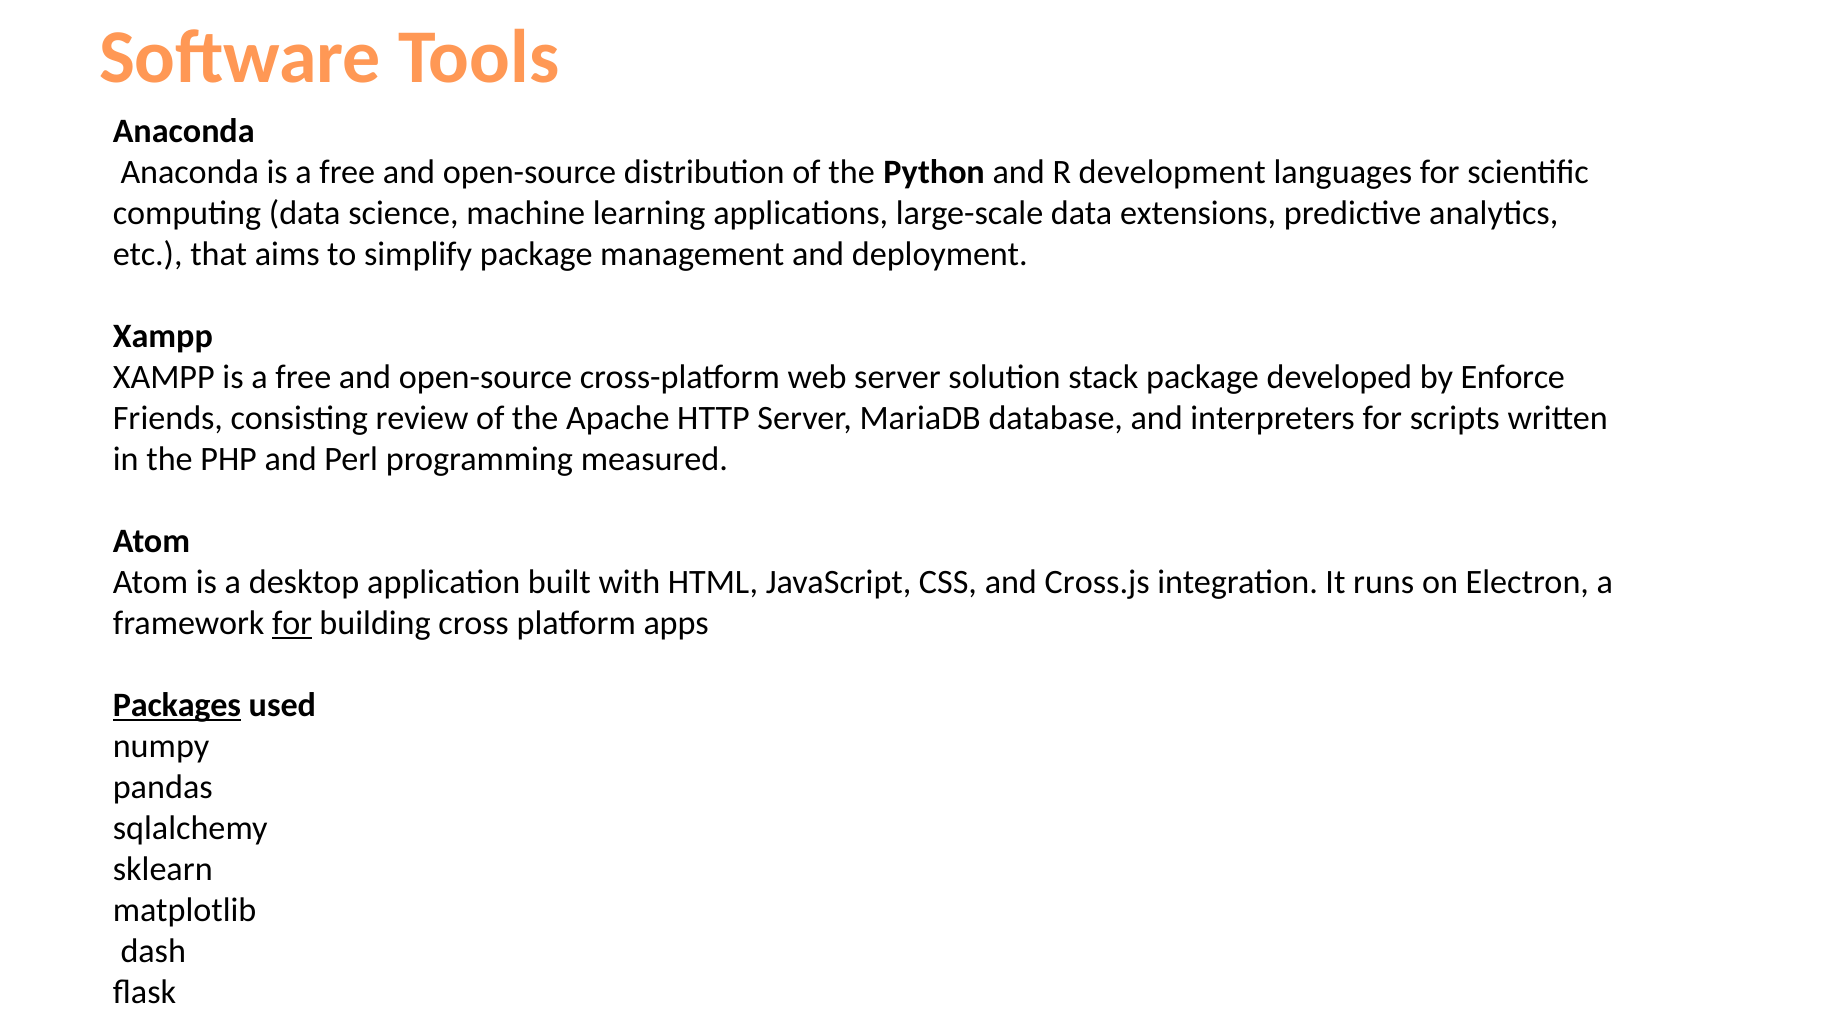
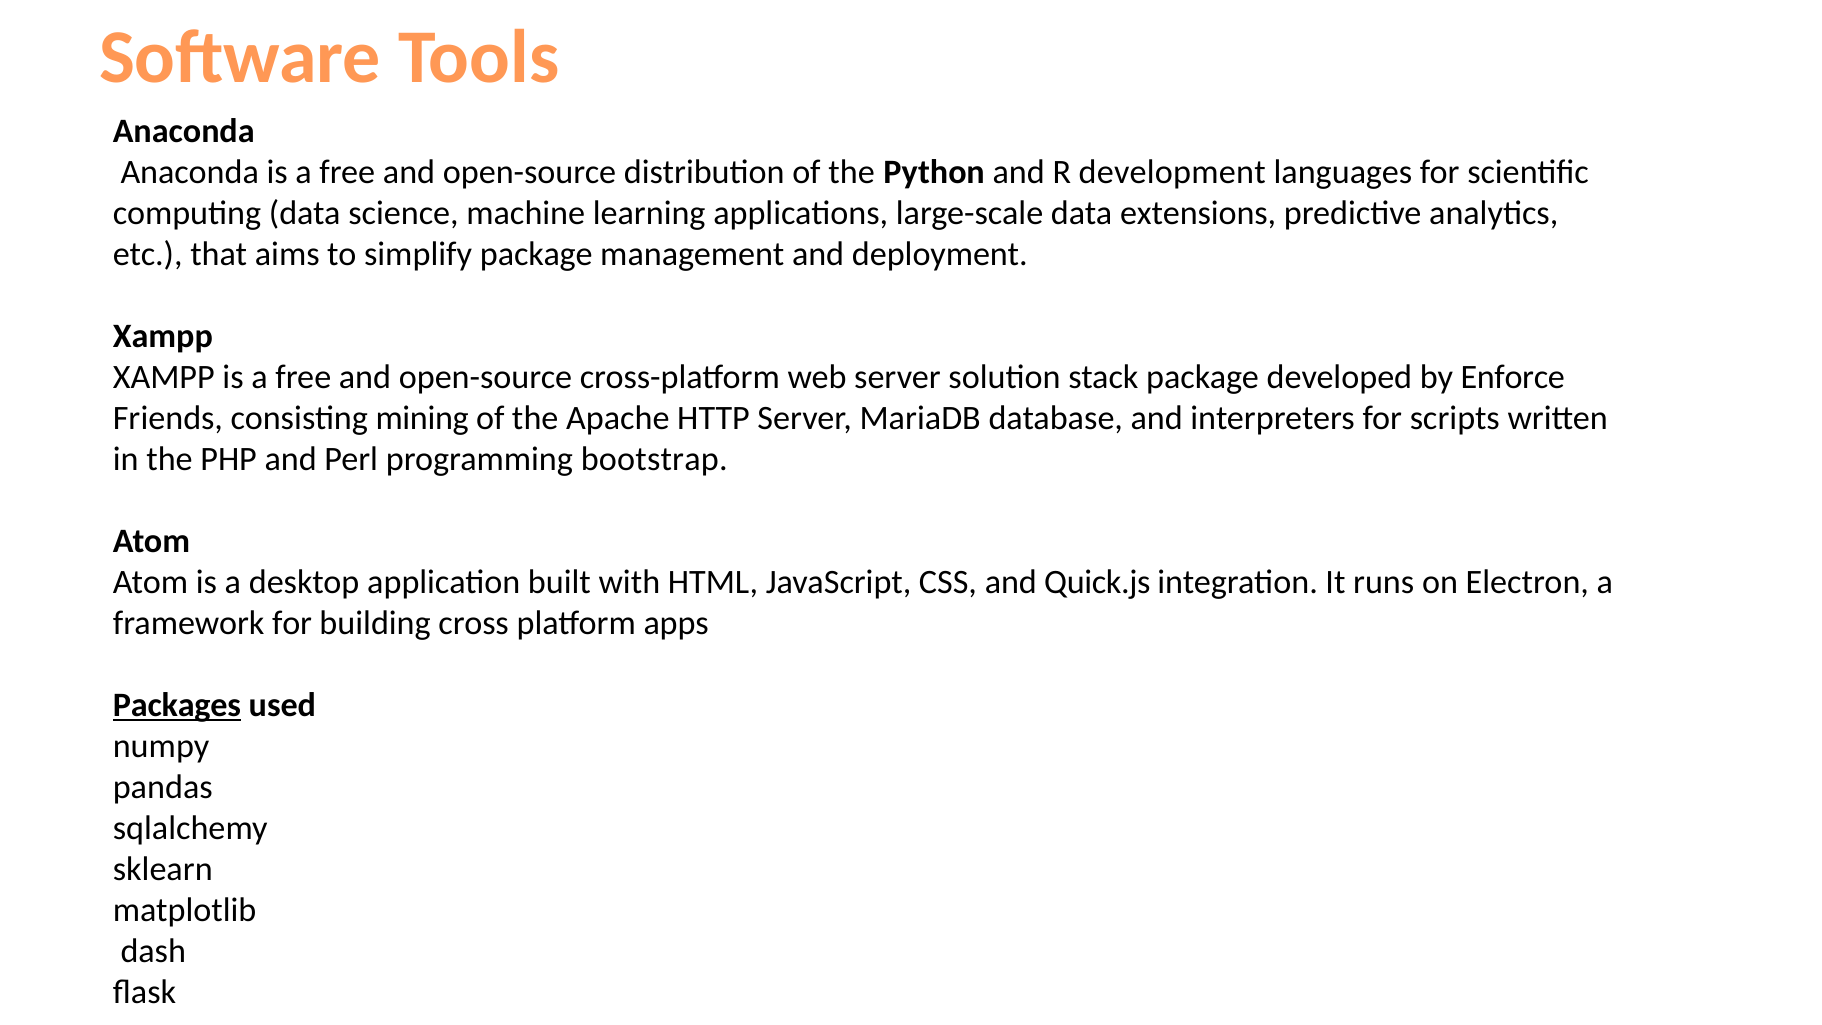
review: review -> mining (422, 418)
measured: measured -> bootstrap (654, 459)
Cross.js: Cross.js -> Quick.js (1097, 582)
for underline: present -> none (292, 623)
